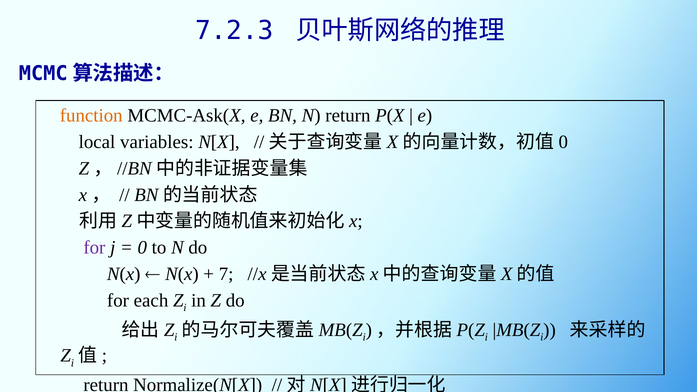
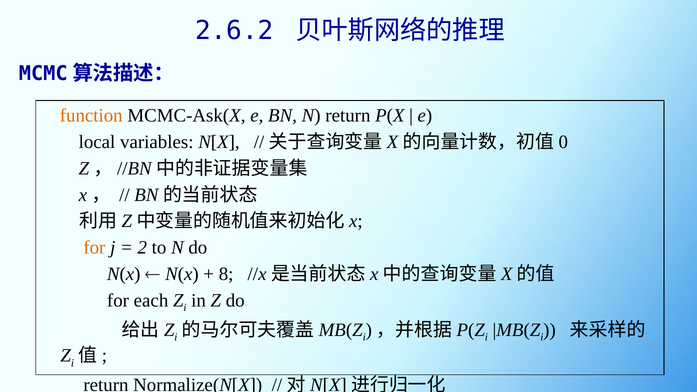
7.2.3: 7.2.3 -> 2.6.2 (234, 31)
for colour: purple -> orange (94, 248)
0: 0 -> 2 (142, 248)
7: 7 -> 8 (226, 274)
